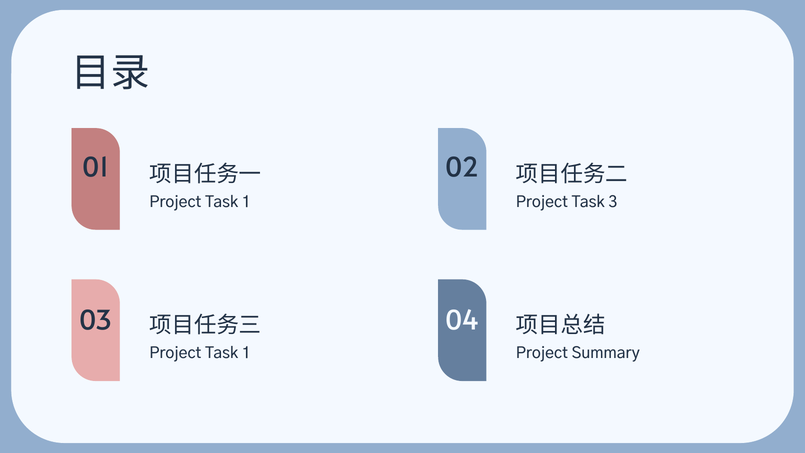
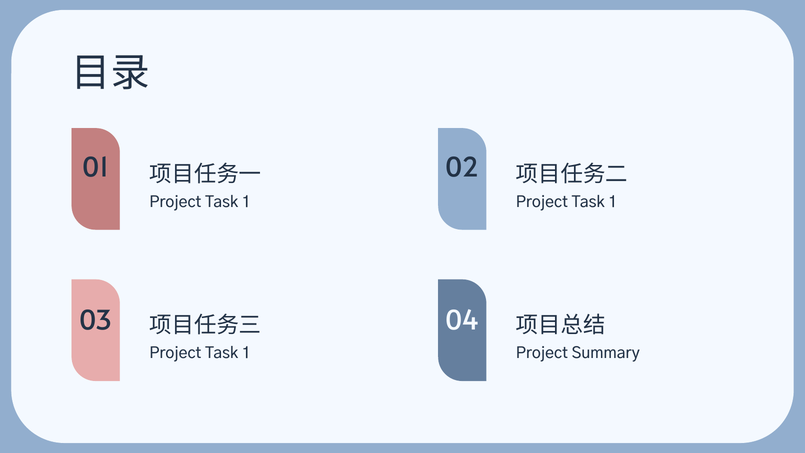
3: 3 -> 1 (613, 202)
